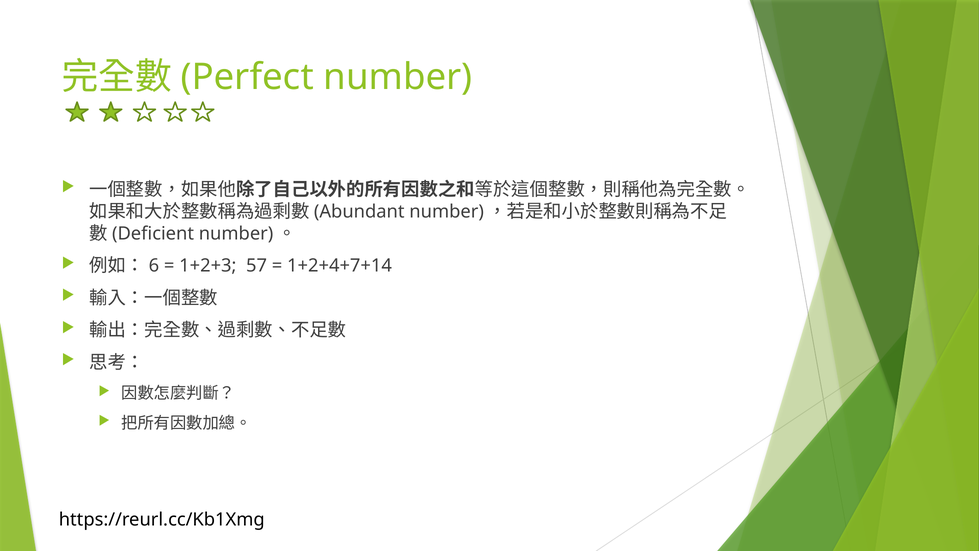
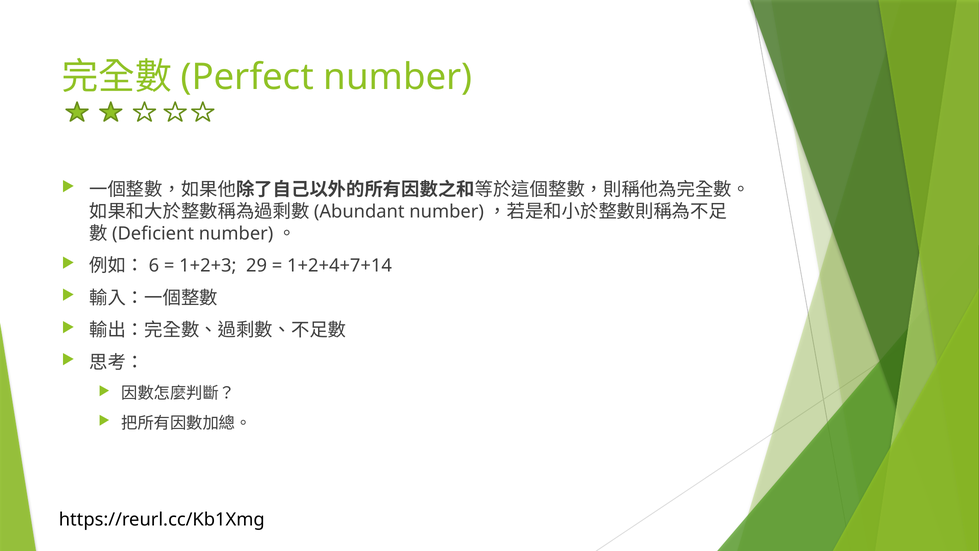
57: 57 -> 29 (257, 266)
